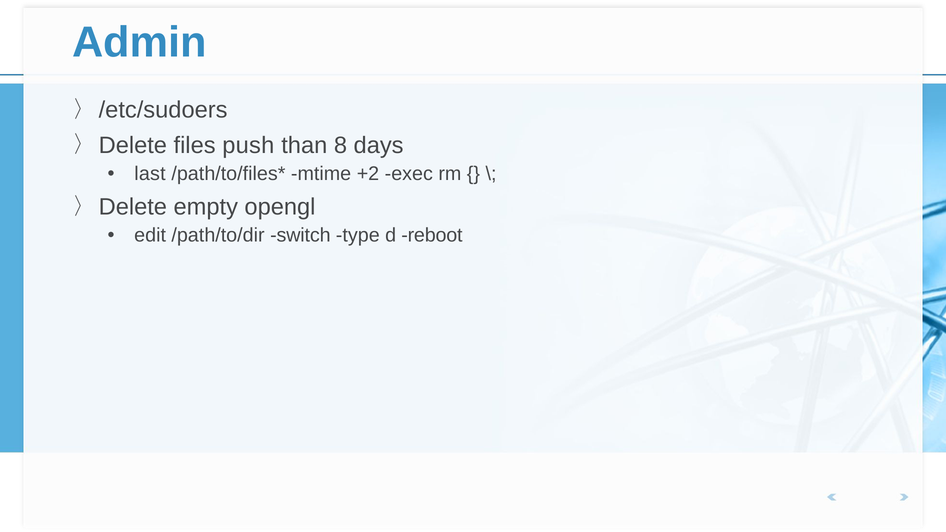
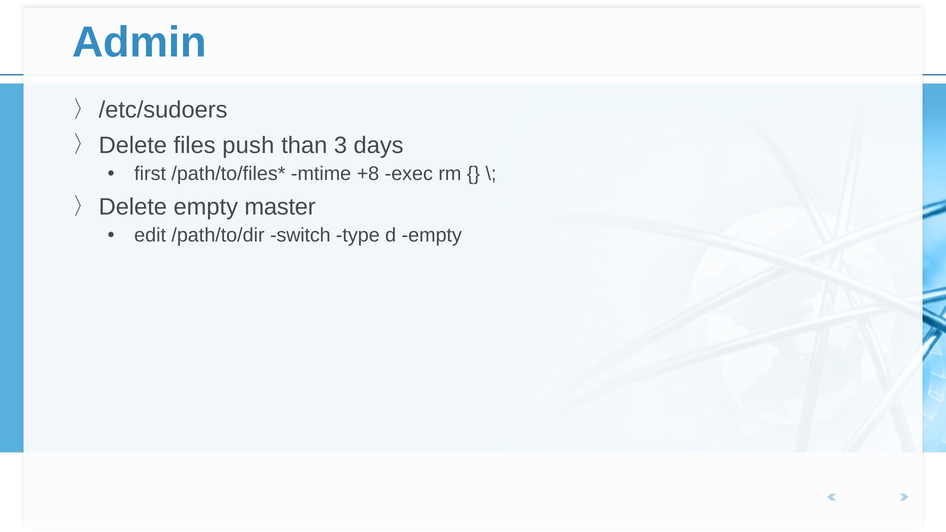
8: 8 -> 3 (340, 146)
last: last -> first (150, 174)
+2: +2 -> +8 (368, 174)
opengl: opengl -> master (280, 207)
d reboot: reboot -> empty (432, 236)
